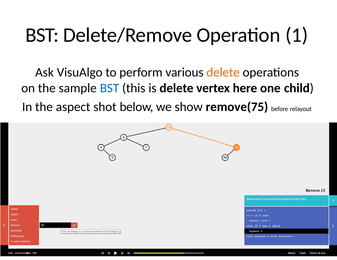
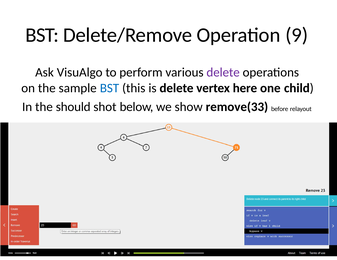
1: 1 -> 9 (297, 35)
delete colour: orange -> purple (223, 72)
aspect: aspect -> should (73, 107)
remove(75: remove(75 -> remove(33 (237, 107)
